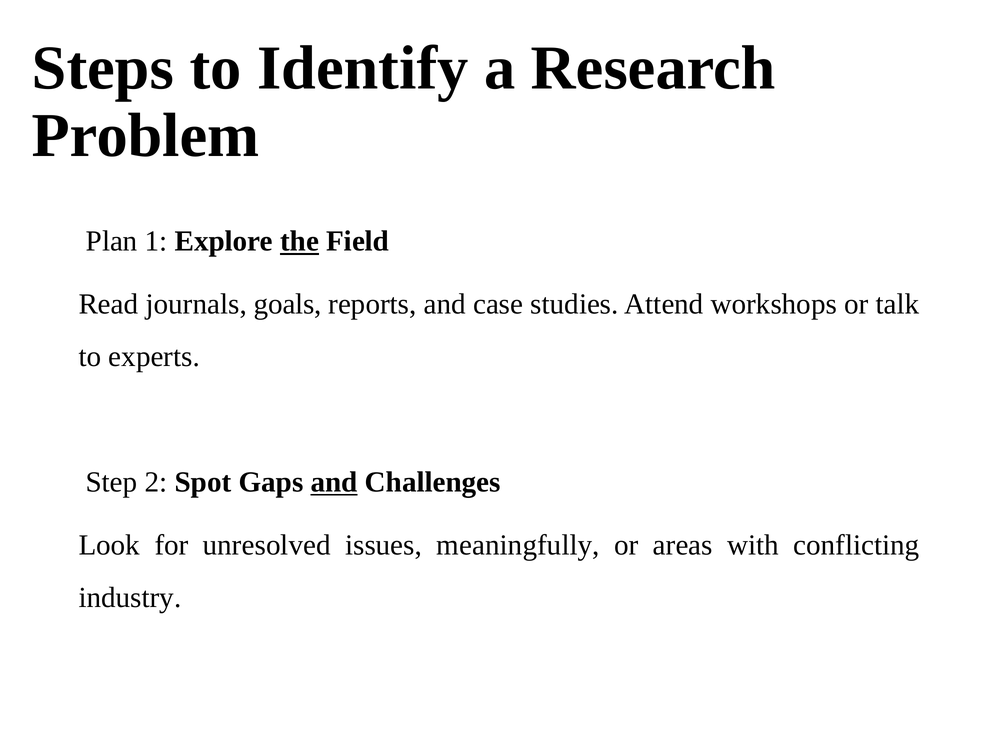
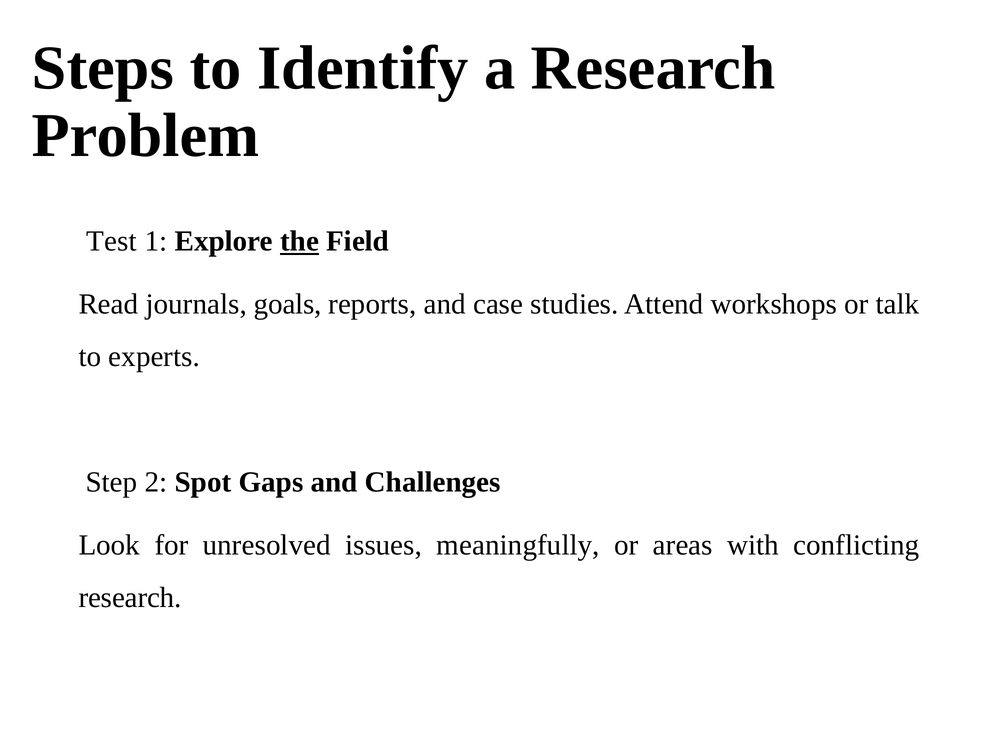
Plan: Plan -> Test (112, 241)
and underline: present -> none (334, 482)
industry: industry -> research (130, 598)
